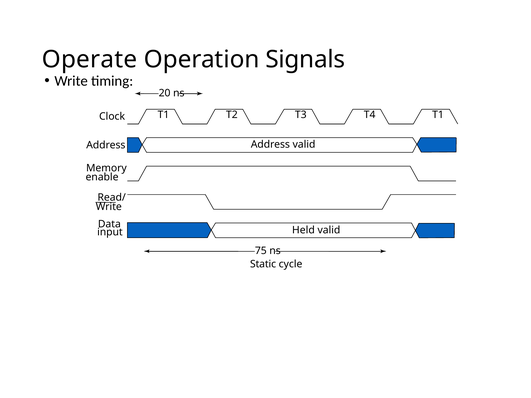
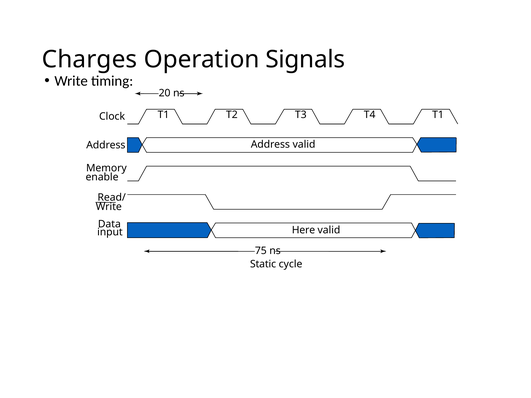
Operate: Operate -> Charges (90, 60)
Held: Held -> Here (303, 230)
